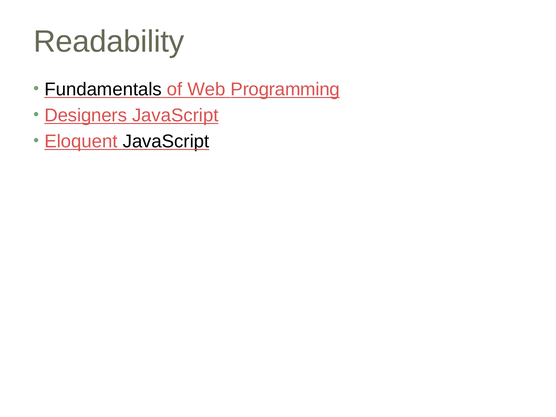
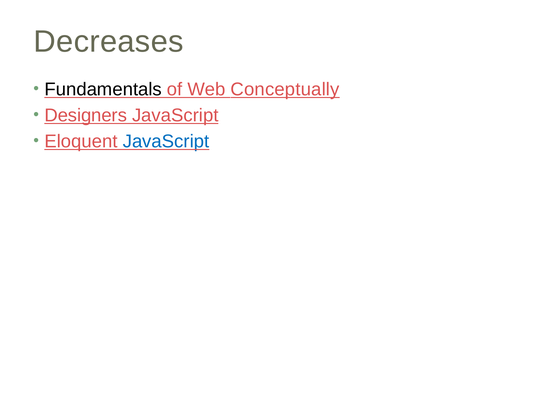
Readability: Readability -> Decreases (109, 42)
Programming: Programming -> Conceptually (285, 89)
JavaScript colour: black -> blue (166, 141)
